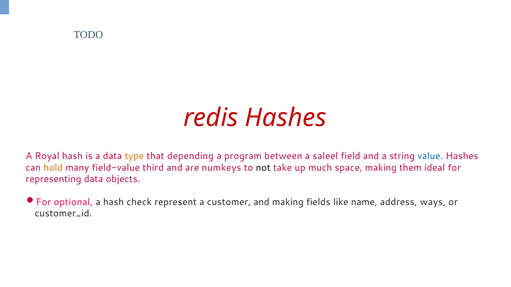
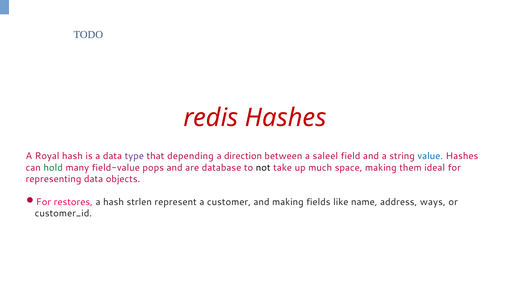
type colour: orange -> purple (134, 156)
program: program -> direction (243, 156)
hold colour: orange -> green (53, 168)
third: third -> pops (153, 168)
numkeys: numkeys -> database (222, 168)
optional: optional -> restores (73, 202)
check: check -> strlen (139, 202)
